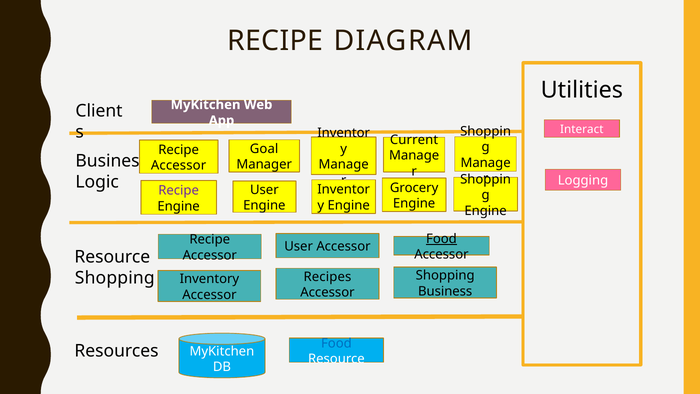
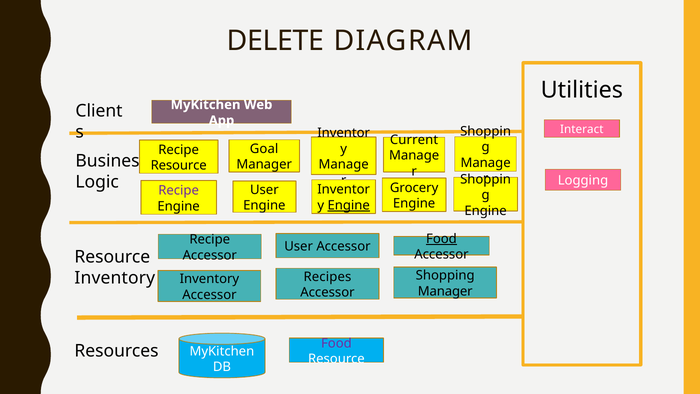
RECIPE: RECIPE -> DELETE (275, 41)
Accessor: Accessor -> Resource (179, 165)
Engine underline: none -> present (349, 205)
Shopping: Shopping -> Inventory (115, 278)
Business: Business -> Manager (445, 291)
Food colour: blue -> purple (336, 343)
